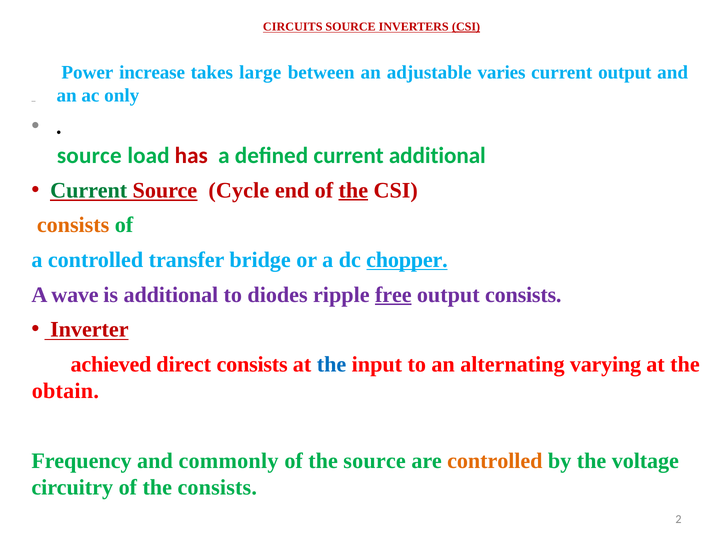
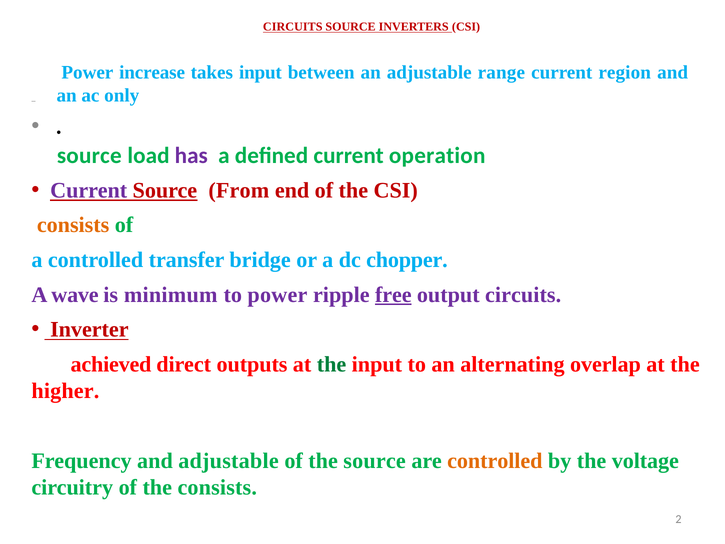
CSI underline: present -> none (466, 27)
takes large: large -> input (260, 72)
varies: varies -> range (501, 72)
current output: output -> region (625, 72)
has colour: red -> purple (191, 156)
current additional: additional -> operation (437, 156)
Current colour: green -> purple (89, 190)
Cycle: Cycle -> From (239, 190)
the underline: present -> none (353, 190)
chopper underline: present -> none (407, 260)
is additional: additional -> minimum (171, 295)
to diodes: diodes -> power (277, 295)
output consists: consists -> circuits (523, 295)
direct consists: consists -> outputs (252, 364)
the colour: blue -> green (332, 364)
varying: varying -> overlap (605, 364)
obtain: obtain -> higher (65, 391)
and commonly: commonly -> adjustable (228, 461)
